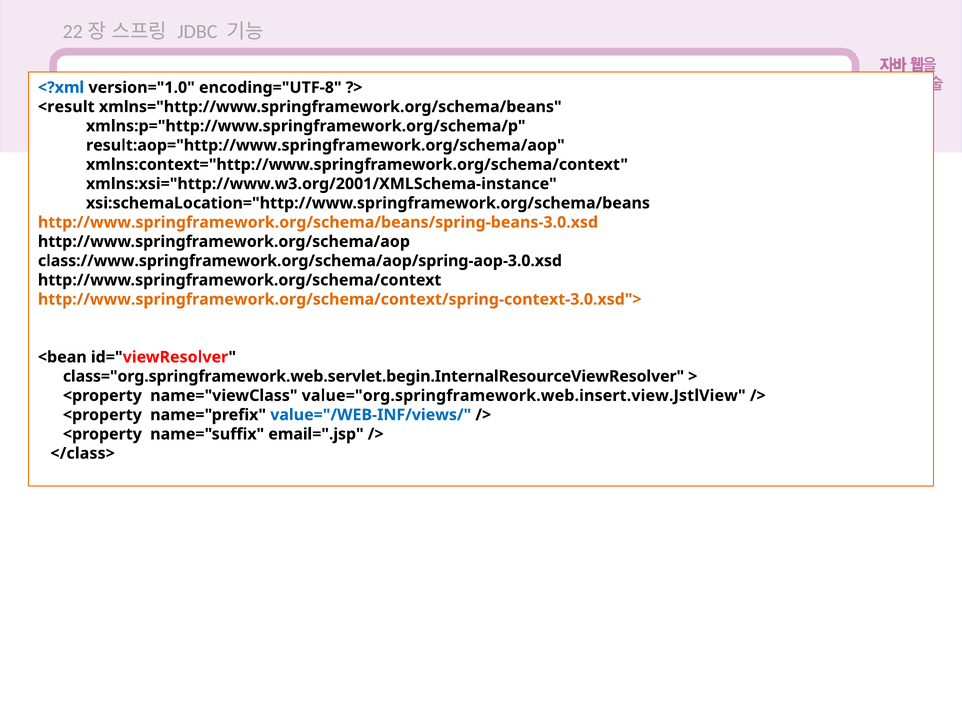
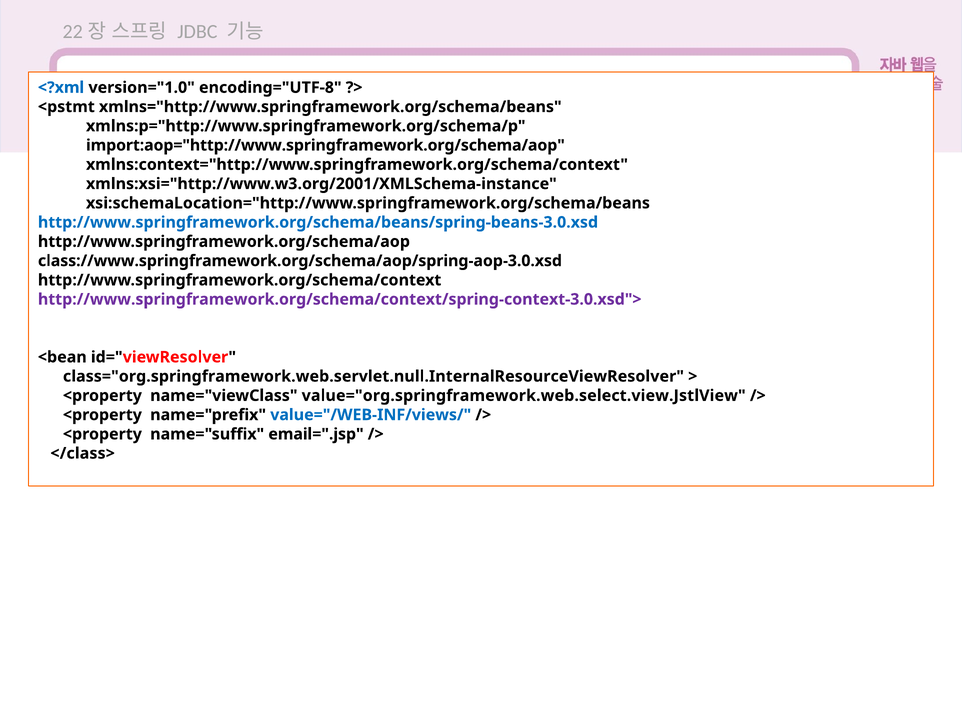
<result: <result -> <pstmt (66, 107)
result:aop="http://www.springframework.org/schema/aop: result:aop="http://www.springframework.org/schema/aop -> import:aop="http://www.springframework.org/schema/aop (325, 145)
http://www.springframework.org/schema/beans/spring-beans-3.0.xsd colour: orange -> blue (318, 222)
http://www.springframework.org/schema/context/spring-context-3.0.xsd"> colour: orange -> purple (340, 299)
class="org.springframework.web.servlet.begin.InternalResourceViewResolver: class="org.springframework.web.servlet.begin.InternalResourceViewResolver -> class="org.springframework.web.servlet.null.InternalResourceViewResolver (373, 376)
value="org.springframework.web.insert.view.JstlView: value="org.springframework.web.insert.view.JstlView -> value="org.springframework.web.select.view.JstlView (524, 395)
